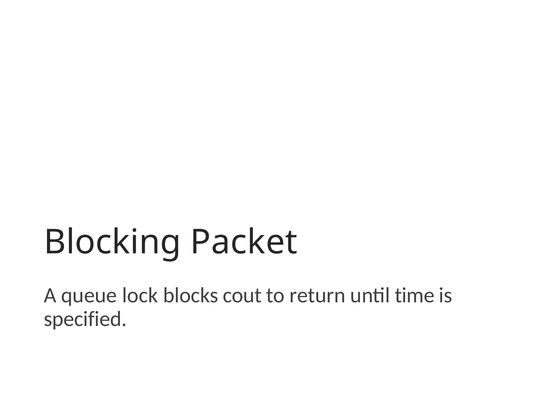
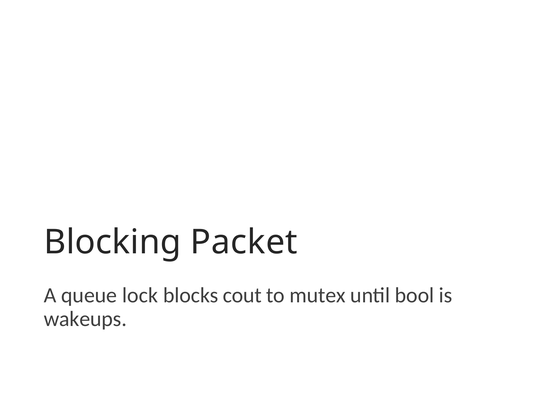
return: return -> mutex (318, 295)
time: time -> bool (415, 295)
specified: specified -> wakeups (85, 319)
